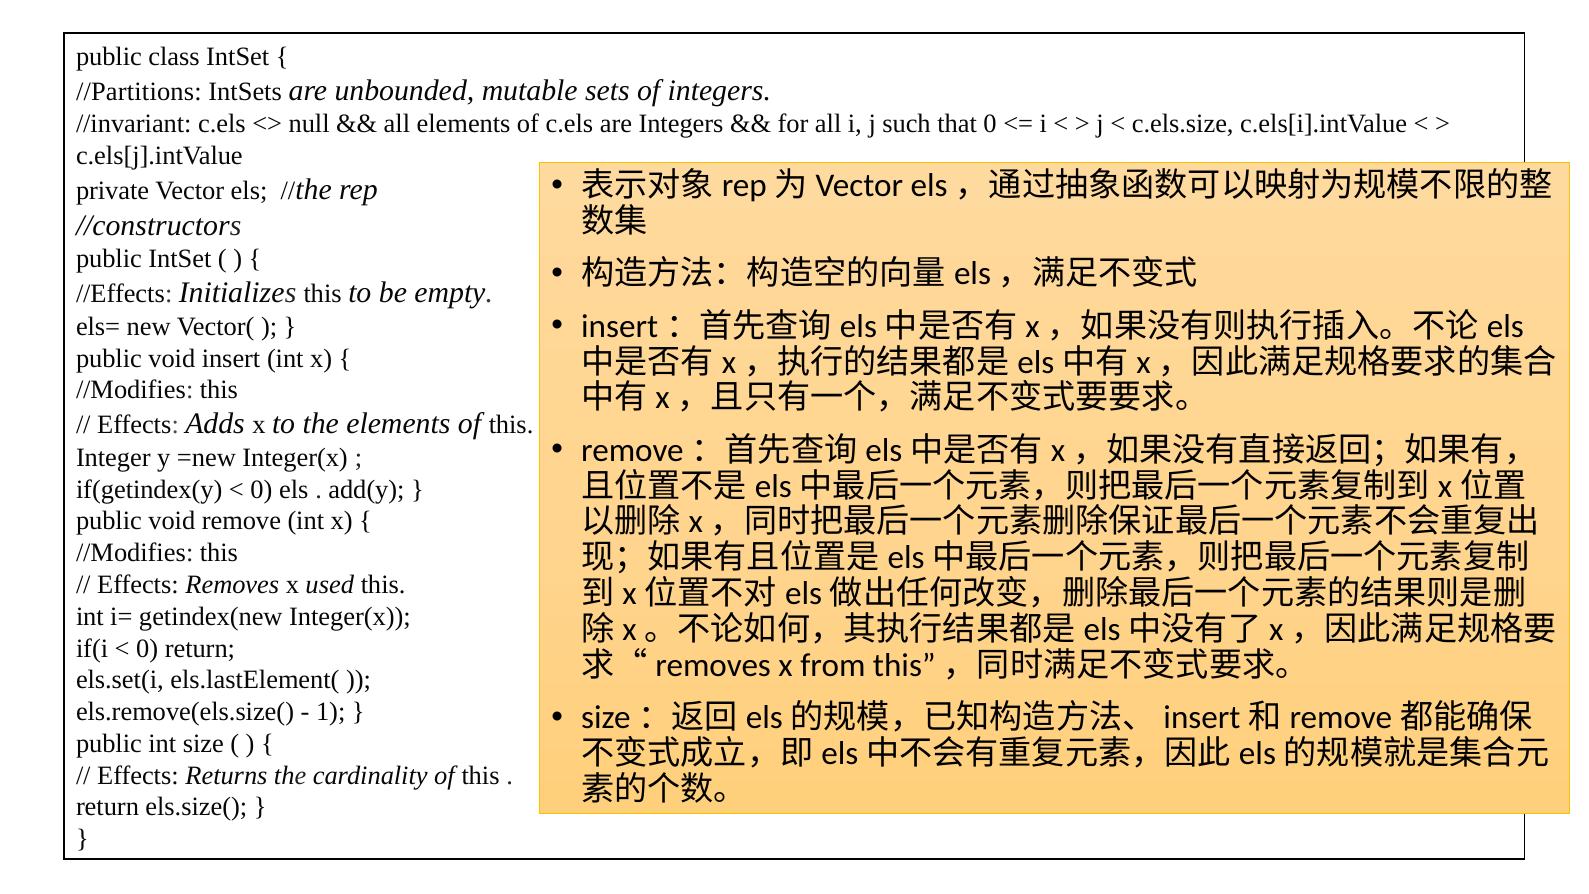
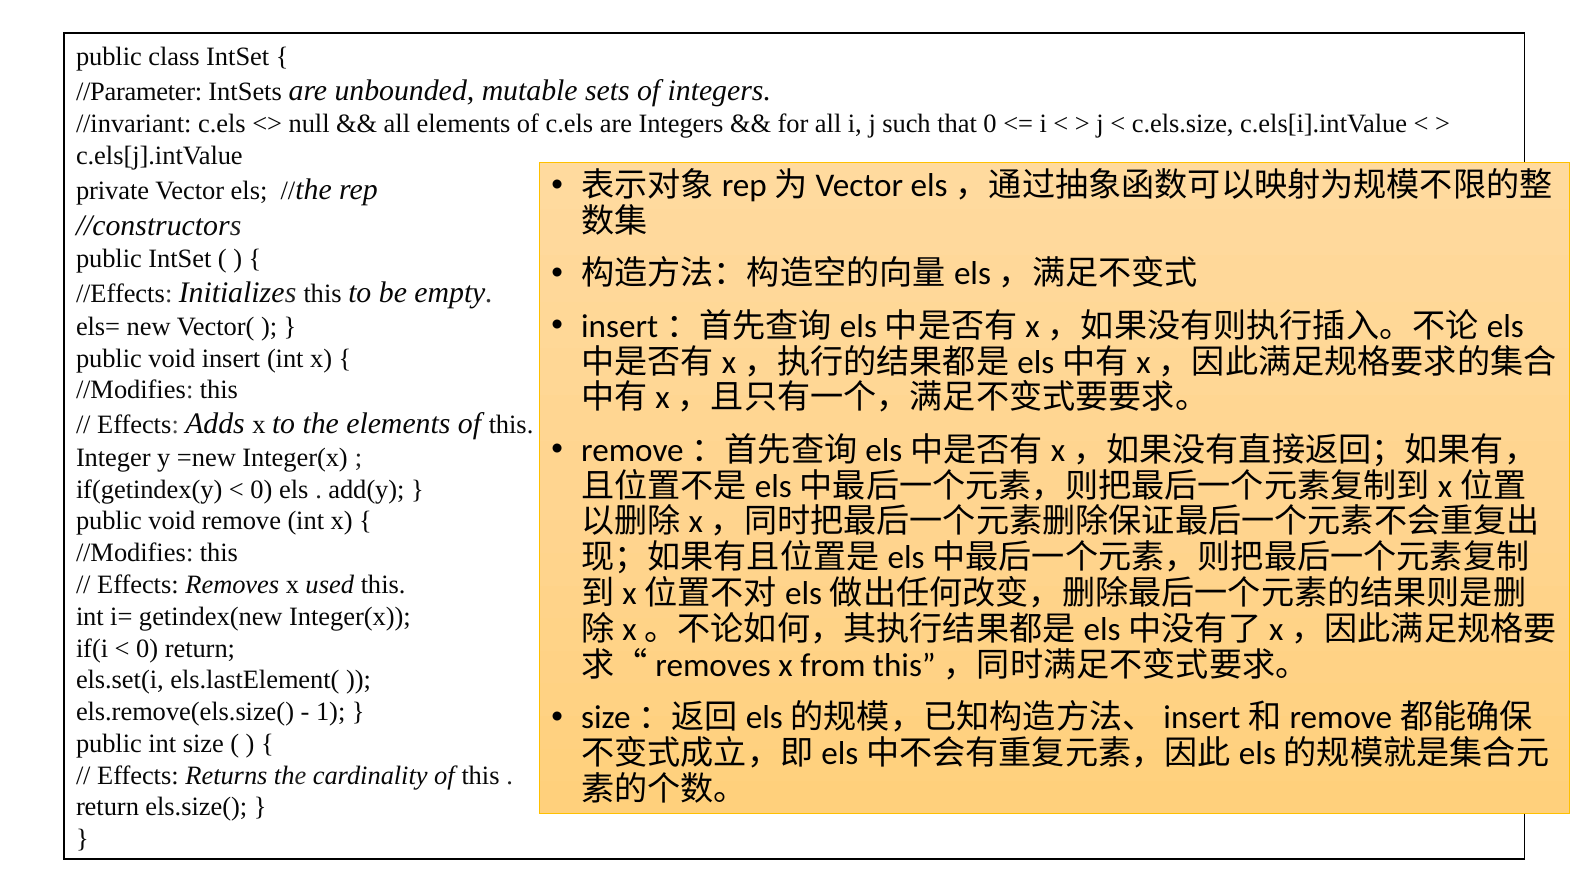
//Partitions: //Partitions -> //Parameter (139, 92)
